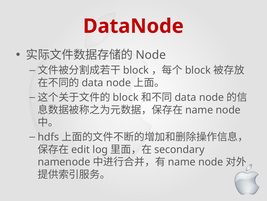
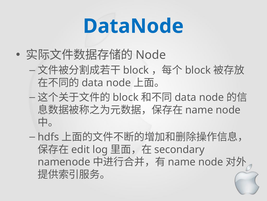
DataNode colour: red -> blue (133, 26)
